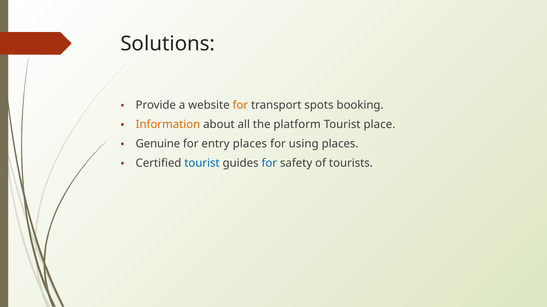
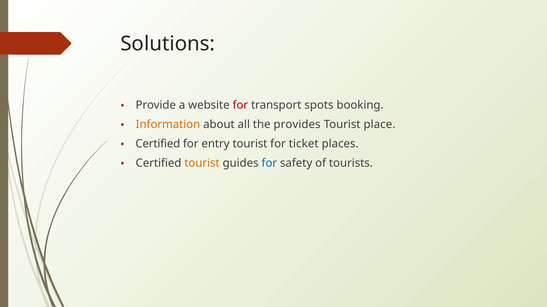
for colour: orange -> red (240, 105)
platform: platform -> provides (297, 125)
Genuine: Genuine -> Certified (158, 144)
entry places: places -> tourist (250, 144)
using: using -> ticket (304, 144)
tourist colour: blue -> orange (202, 164)
